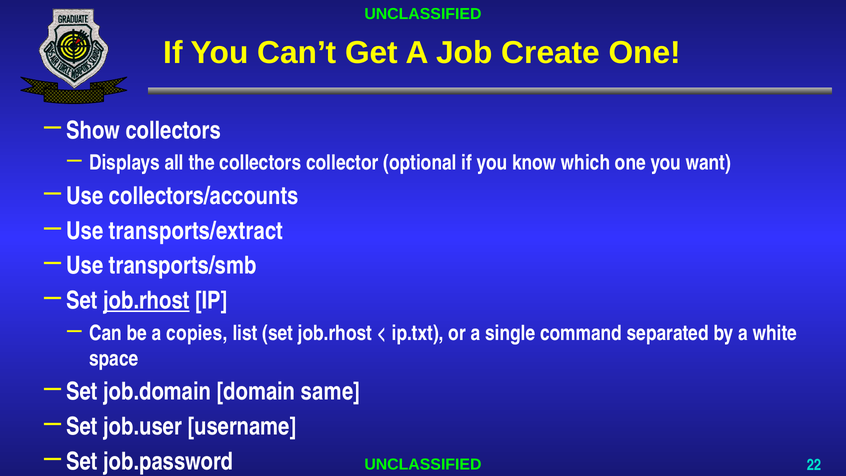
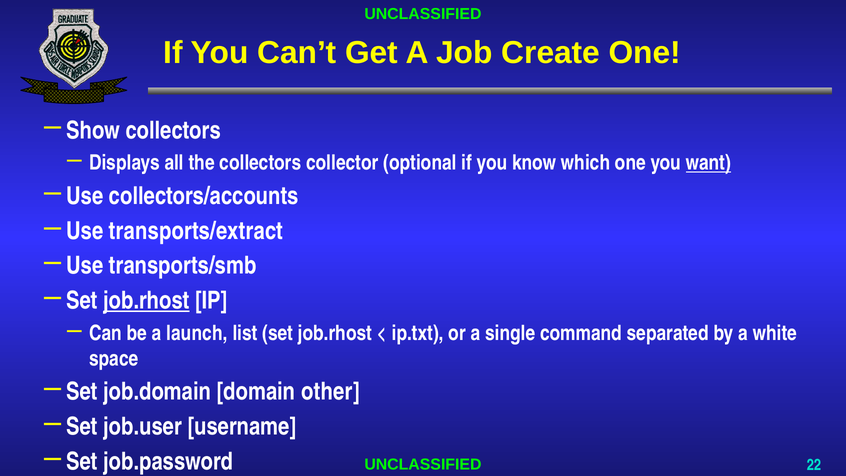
want underline: none -> present (708, 163)
copies: copies -> launch (197, 333)
same: same -> other (331, 392)
